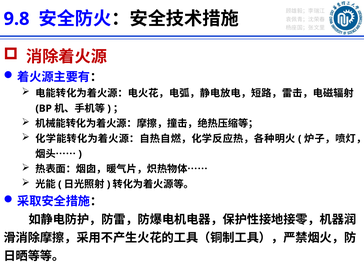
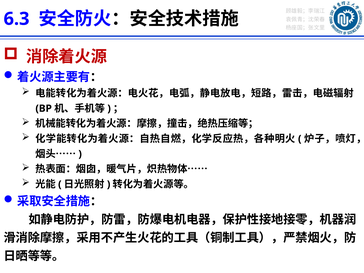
9.8: 9.8 -> 6.3 (17, 19)
